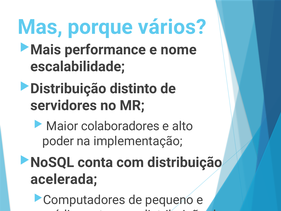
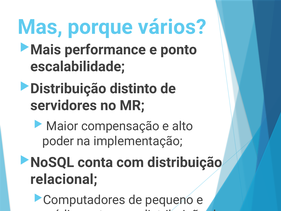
nome: nome -> ponto (179, 50)
colaboradores: colaboradores -> compensação (120, 126)
acelerada: acelerada -> relacional (64, 179)
